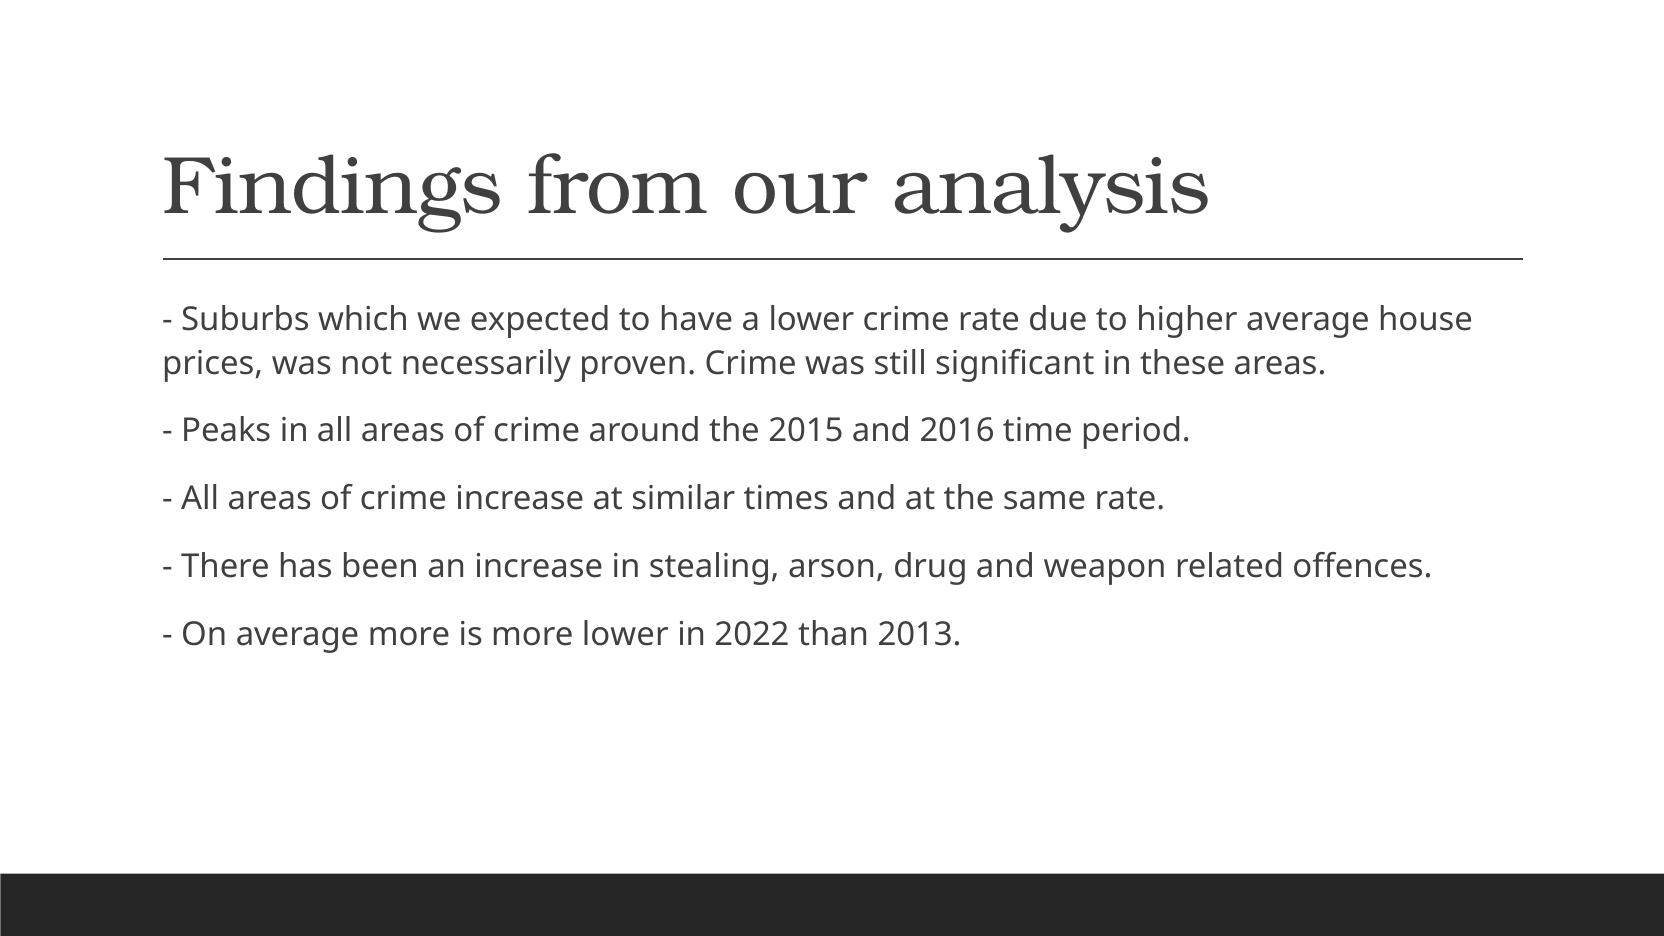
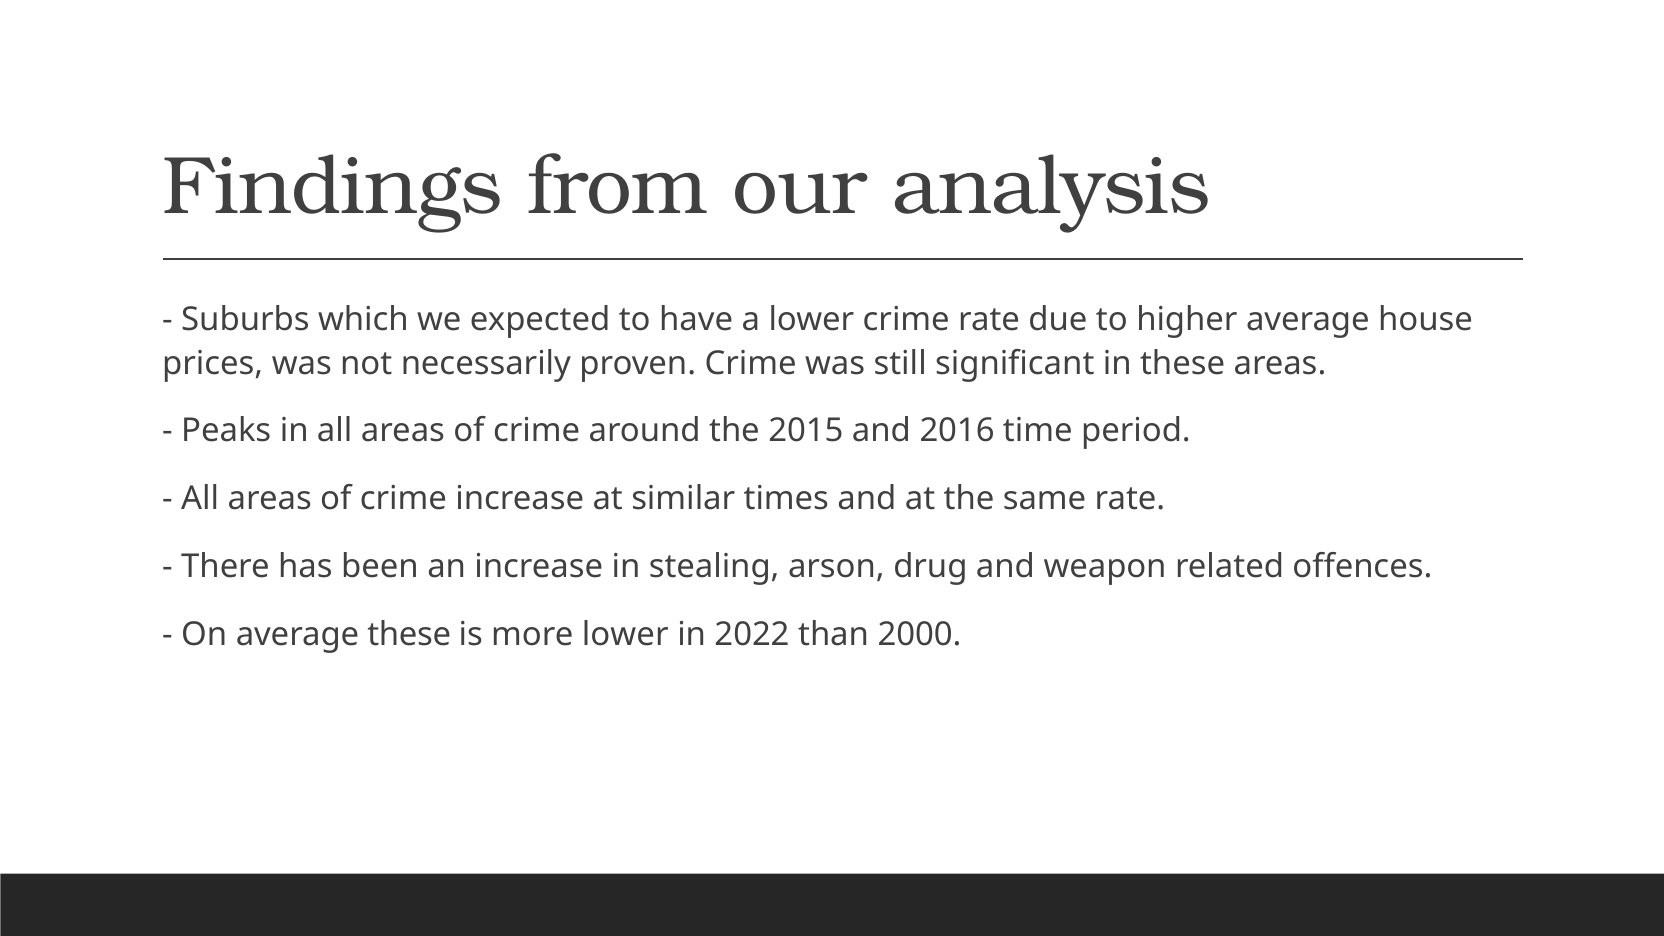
average more: more -> these (409, 634)
2013: 2013 -> 2000 (919, 634)
